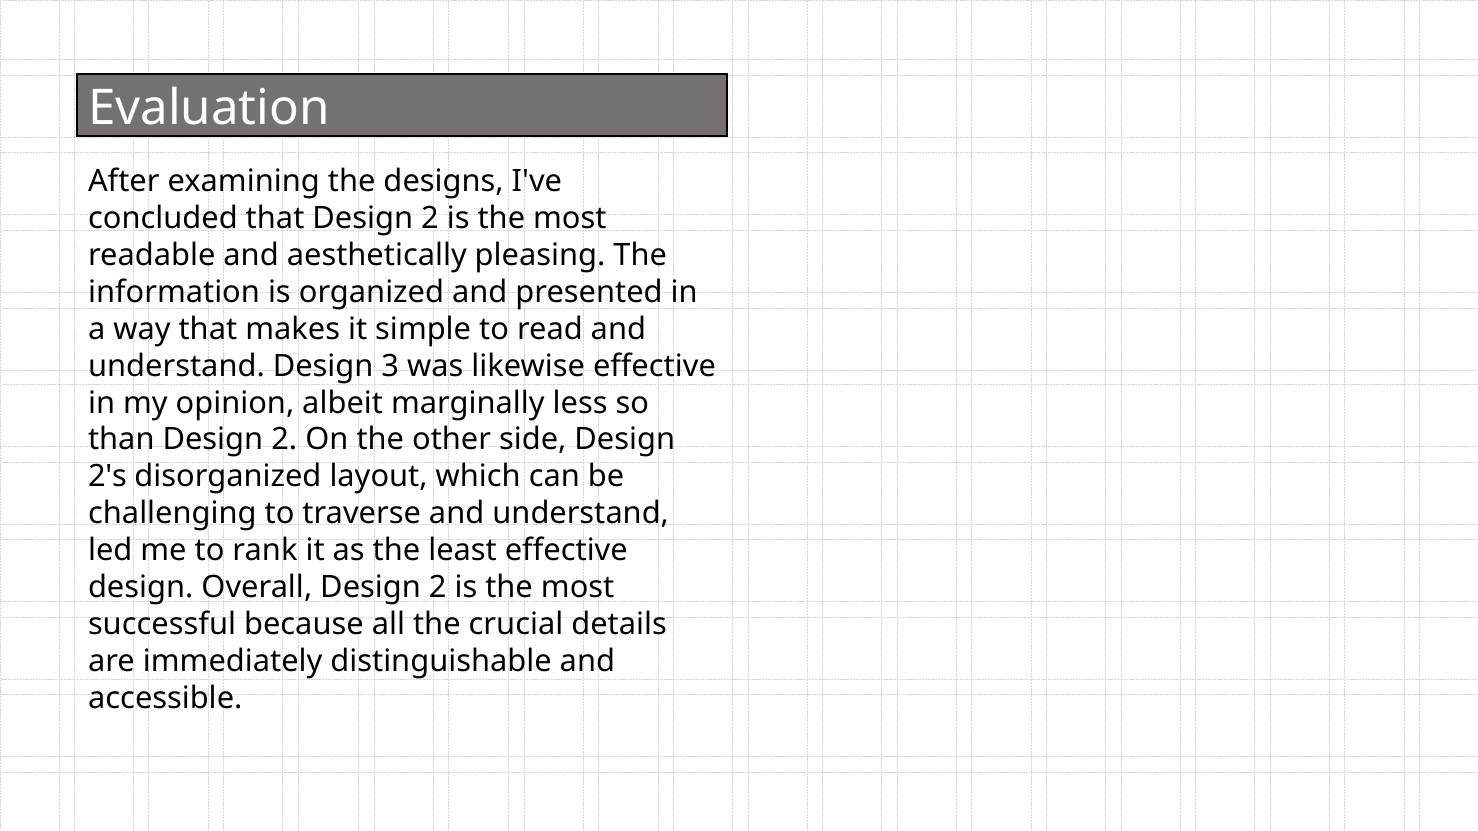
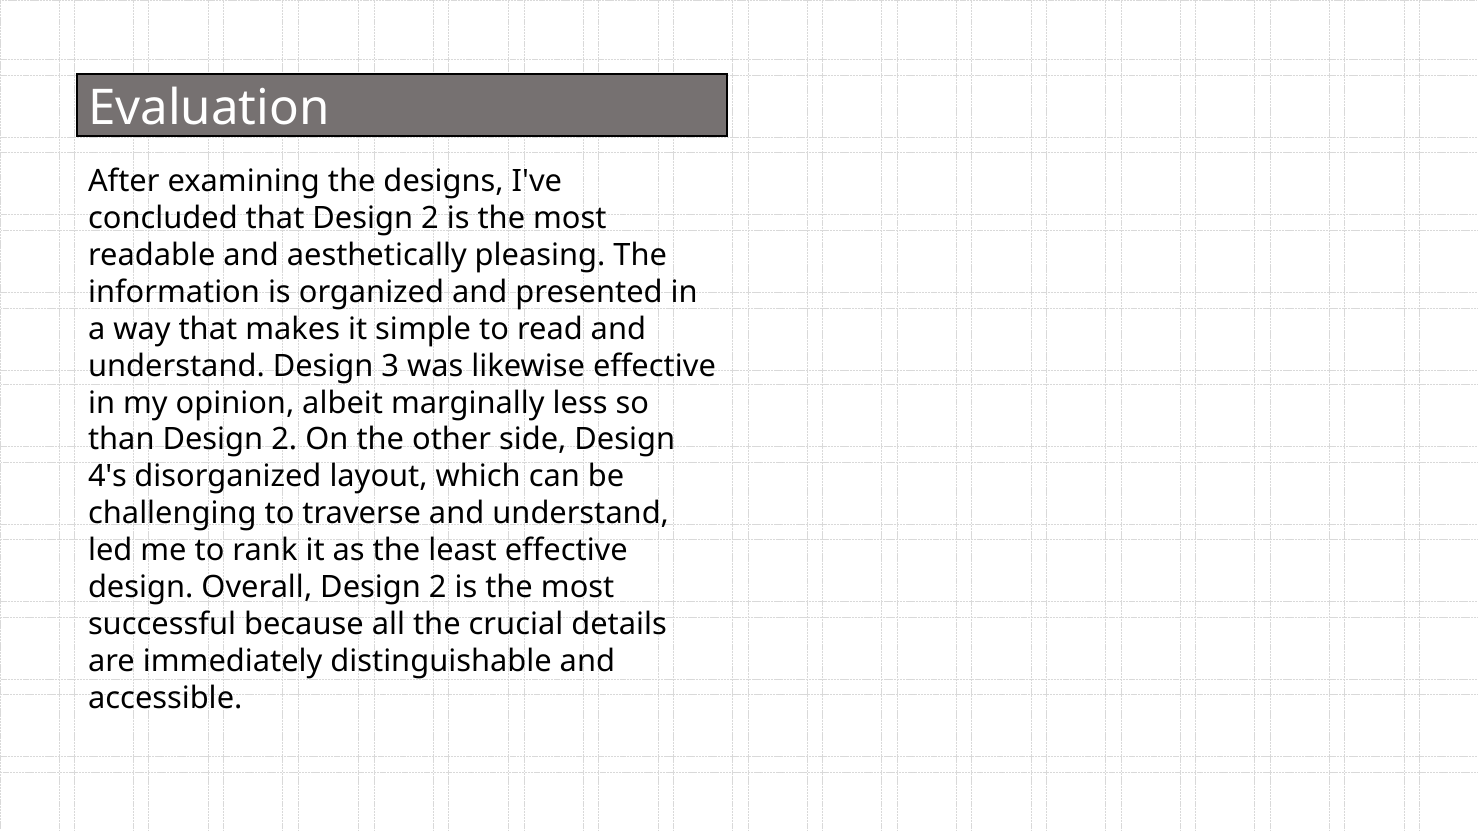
2's: 2's -> 4's (107, 477)
